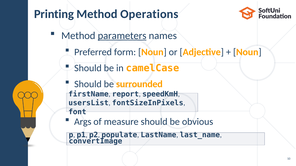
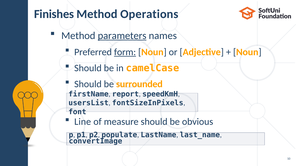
Printing: Printing -> Finishes (54, 14)
form underline: none -> present (125, 52)
Args: Args -> Line (83, 122)
